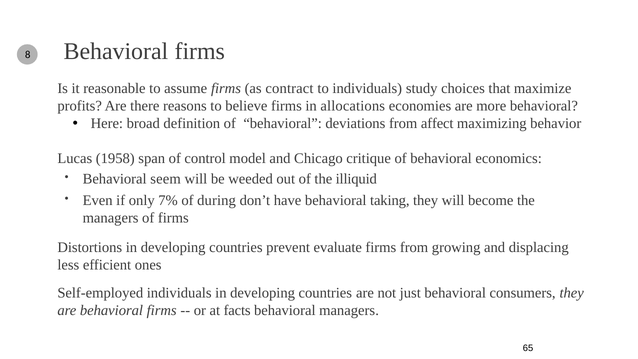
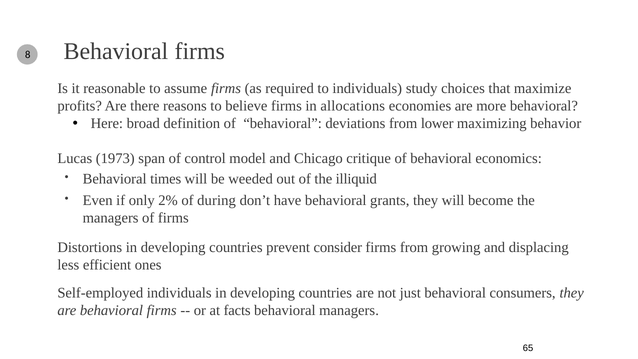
contract: contract -> required (290, 88)
affect: affect -> lower (437, 123)
1958: 1958 -> 1973 (115, 159)
seem: seem -> times (166, 179)
7%: 7% -> 2% (168, 200)
taking: taking -> grants (390, 200)
evaluate: evaluate -> consider (338, 247)
